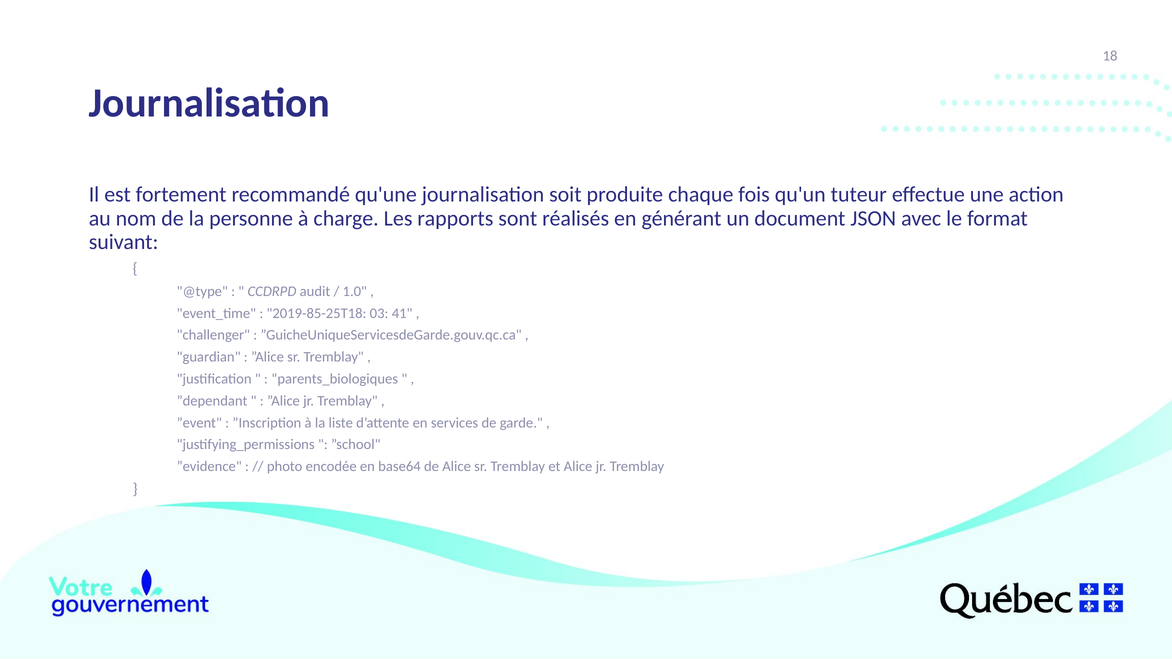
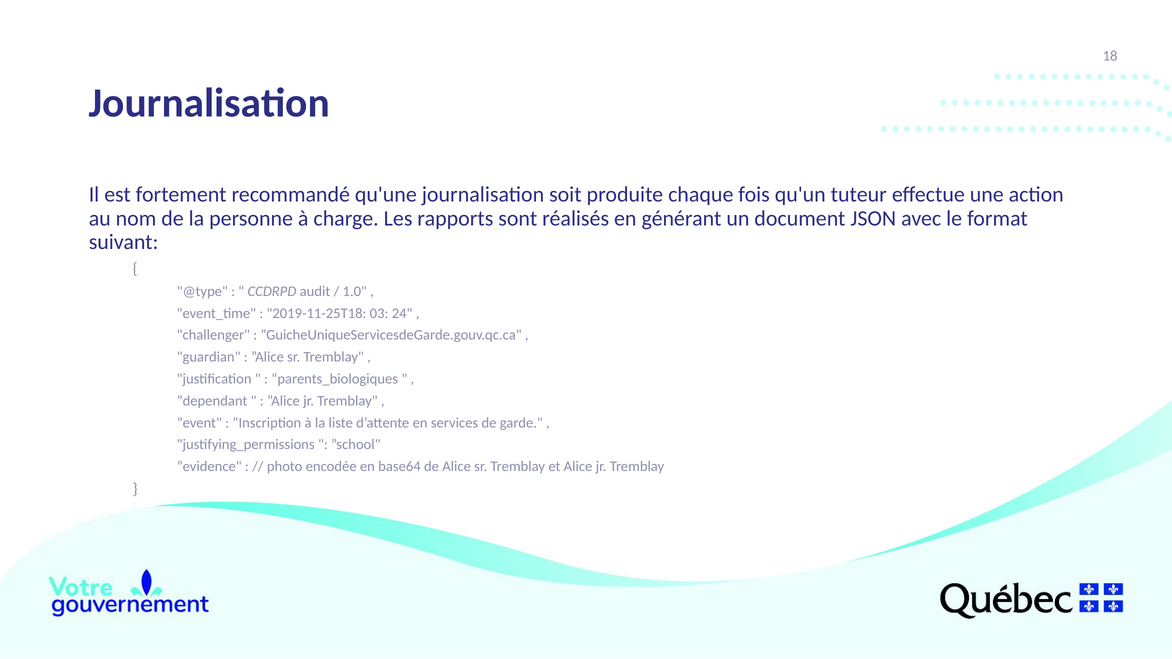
2019-85-25T18: 2019-85-25T18 -> 2019-11-25T18 (317, 313)
41: 41 -> 24 (402, 313)
